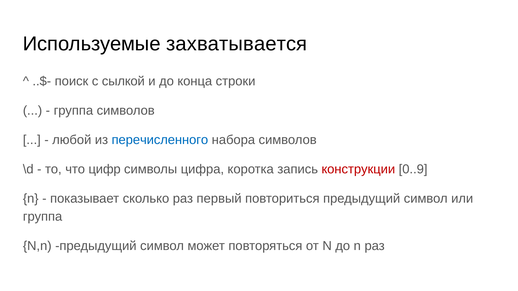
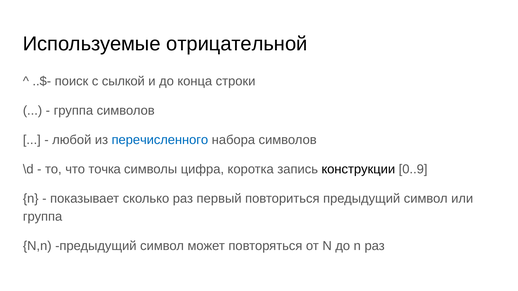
захватывается: захватывается -> отрицательной (237, 44)
цифр: цифр -> точка (105, 170)
конструкции colour: red -> black (358, 170)
